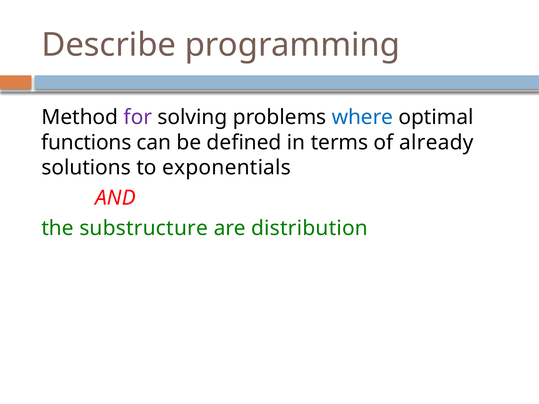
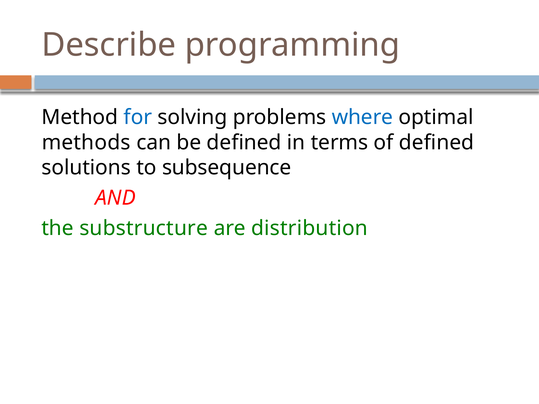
for colour: purple -> blue (138, 117)
functions: functions -> methods (86, 143)
of already: already -> defined (437, 143)
exponentials: exponentials -> subsequence (227, 168)
